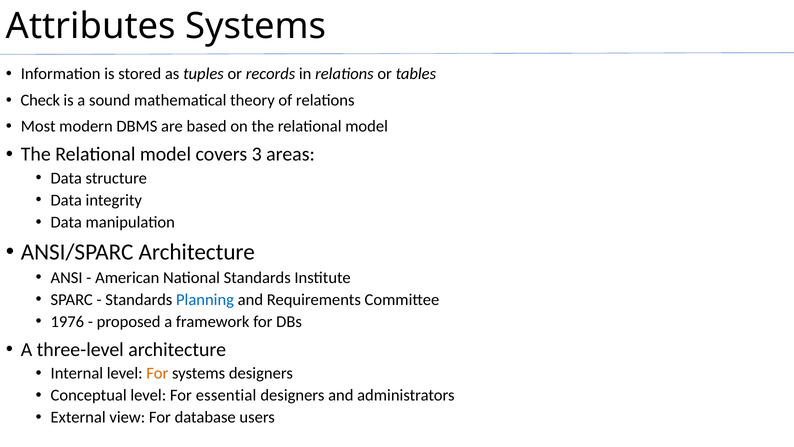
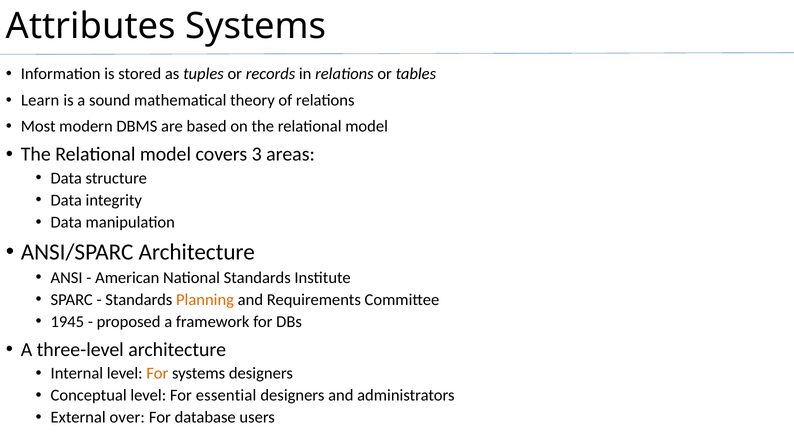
Check: Check -> Learn (40, 100)
Planning colour: blue -> orange (205, 299)
1976: 1976 -> 1945 (67, 321)
view: view -> over (127, 417)
